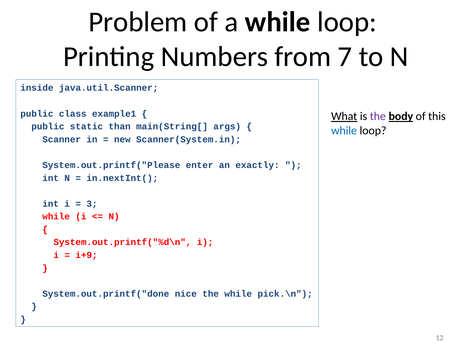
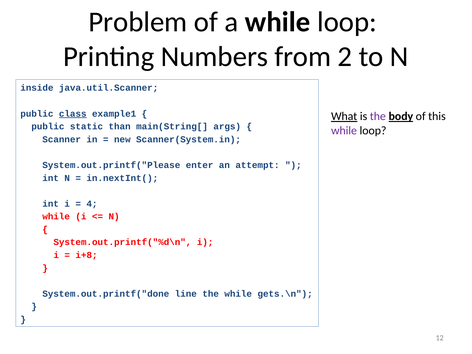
7: 7 -> 2 (345, 57)
class underline: none -> present (73, 114)
while colour: blue -> purple (344, 131)
exactly: exactly -> attempt (257, 165)
3: 3 -> 4 (92, 204)
i+9: i+9 -> i+8 (87, 255)
nice: nice -> line (186, 294)
pick.\n: pick.\n -> gets.\n (285, 294)
